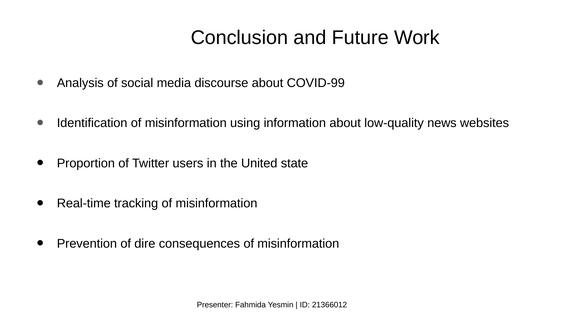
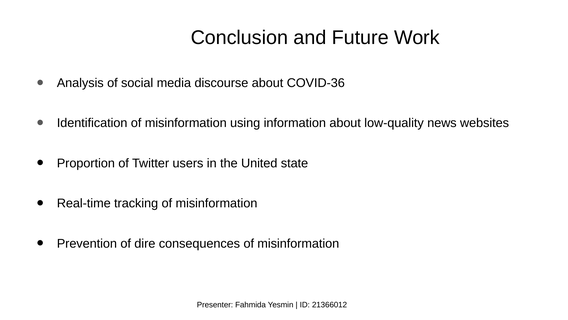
COVID-99: COVID-99 -> COVID-36 (316, 83)
